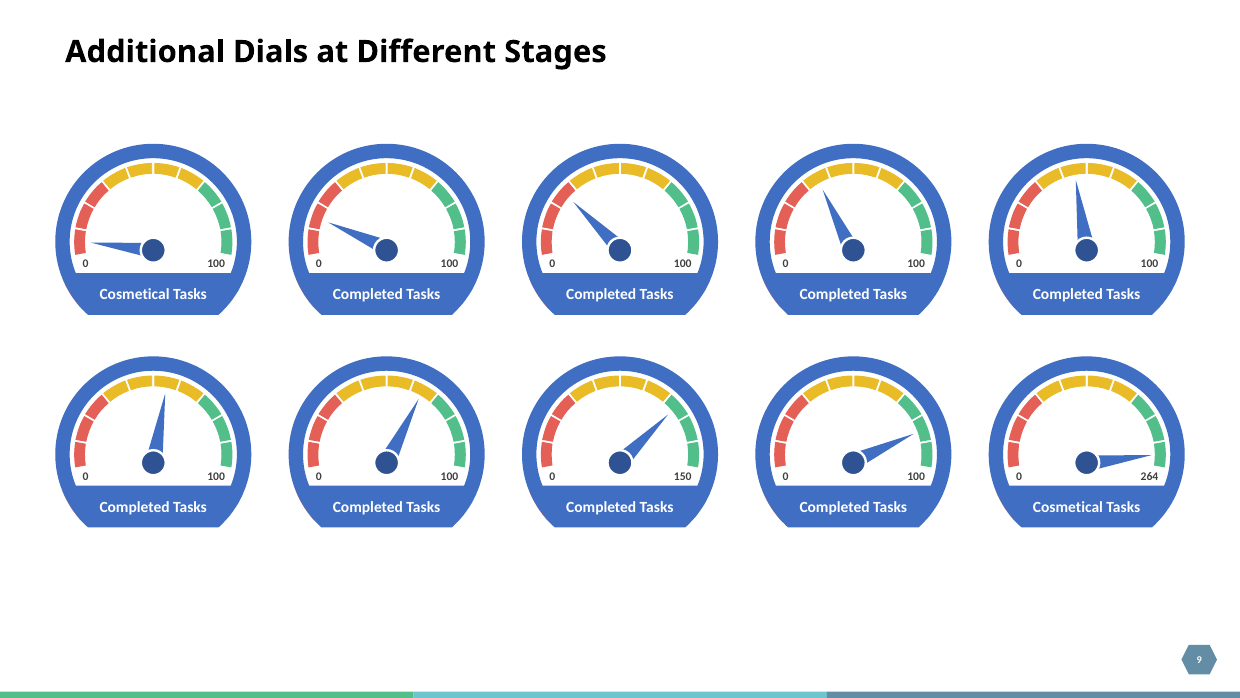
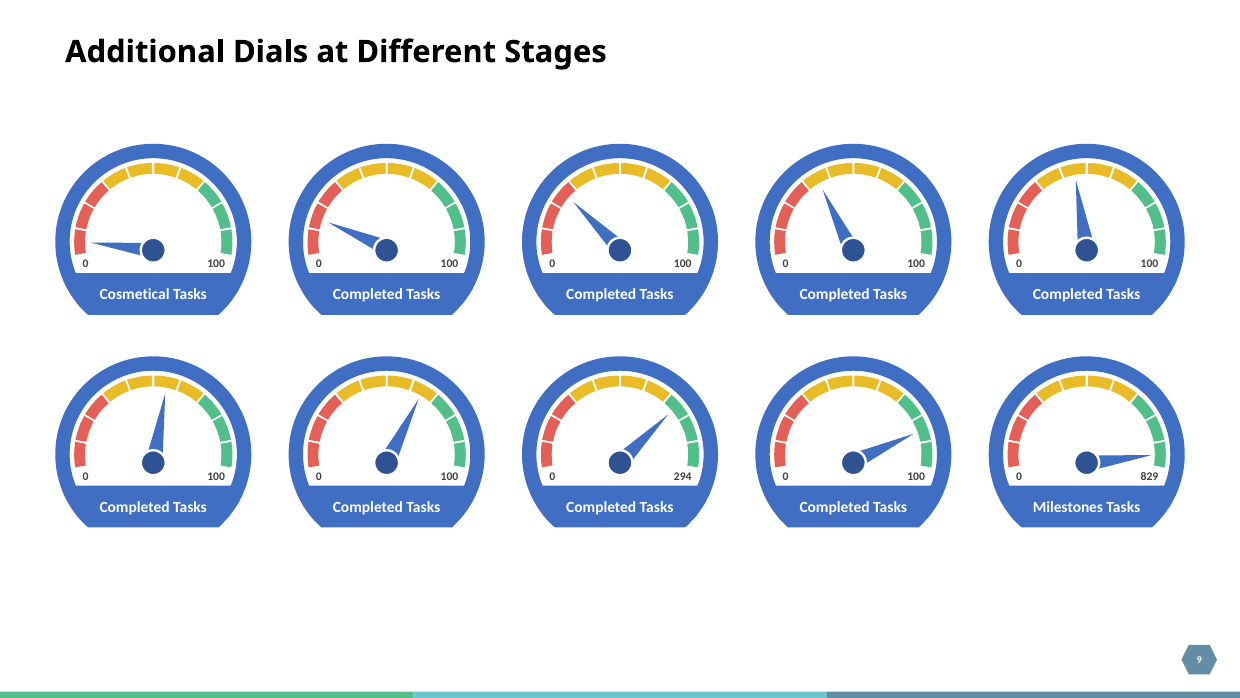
150: 150 -> 294 (683, 476)
264: 264 -> 829 (1150, 476)
Cosmetical: Cosmetical -> Milestones (1068, 507)
